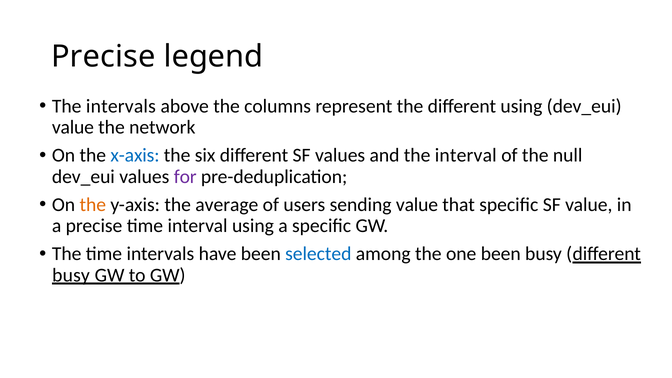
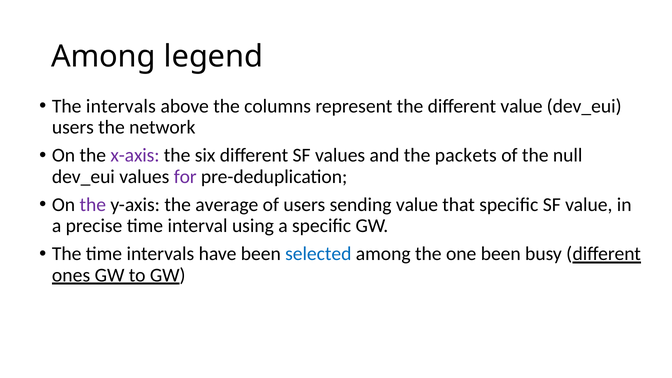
Precise: Precise -> Among (104, 56)
different using: using -> value (521, 106)
value: value -> users (73, 127)
x-axis colour: blue -> purple (135, 155)
the interval: interval -> packets (466, 155)
the colour: orange -> purple (93, 205)
busy: busy -> ones (71, 275)
